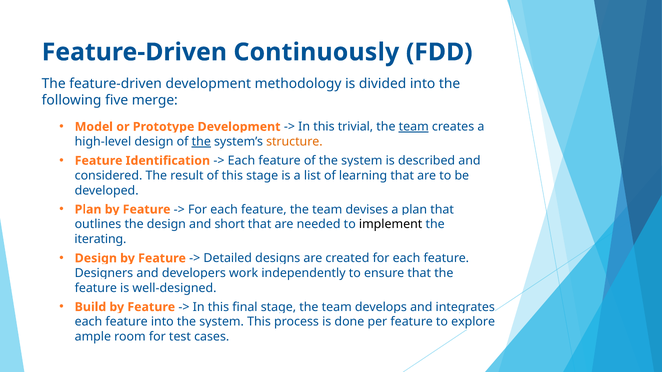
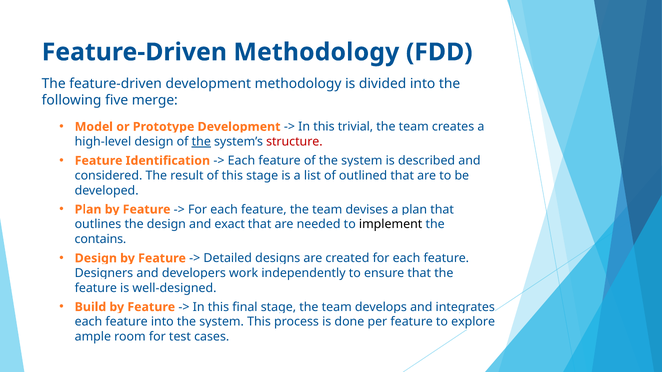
Feature-Driven Continuously: Continuously -> Methodology (316, 52)
team underline: present -> none (414, 127)
structure colour: orange -> red (294, 142)
learning: learning -> outlined (363, 176)
short: short -> exact (230, 225)
iterating: iterating -> contains (100, 239)
